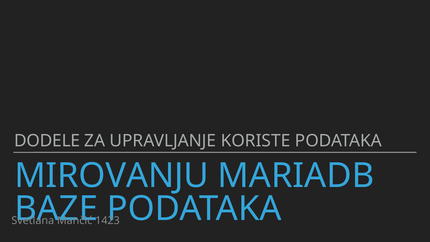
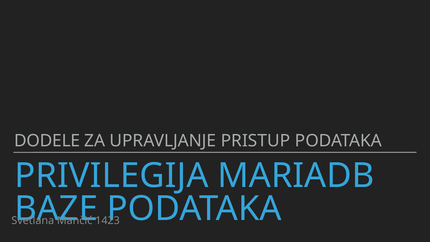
KORISTE: KORISTE -> PRISTUP (256, 141)
MIROVANJU: MIROVANJU -> PRIVILEGIJA (111, 176)
